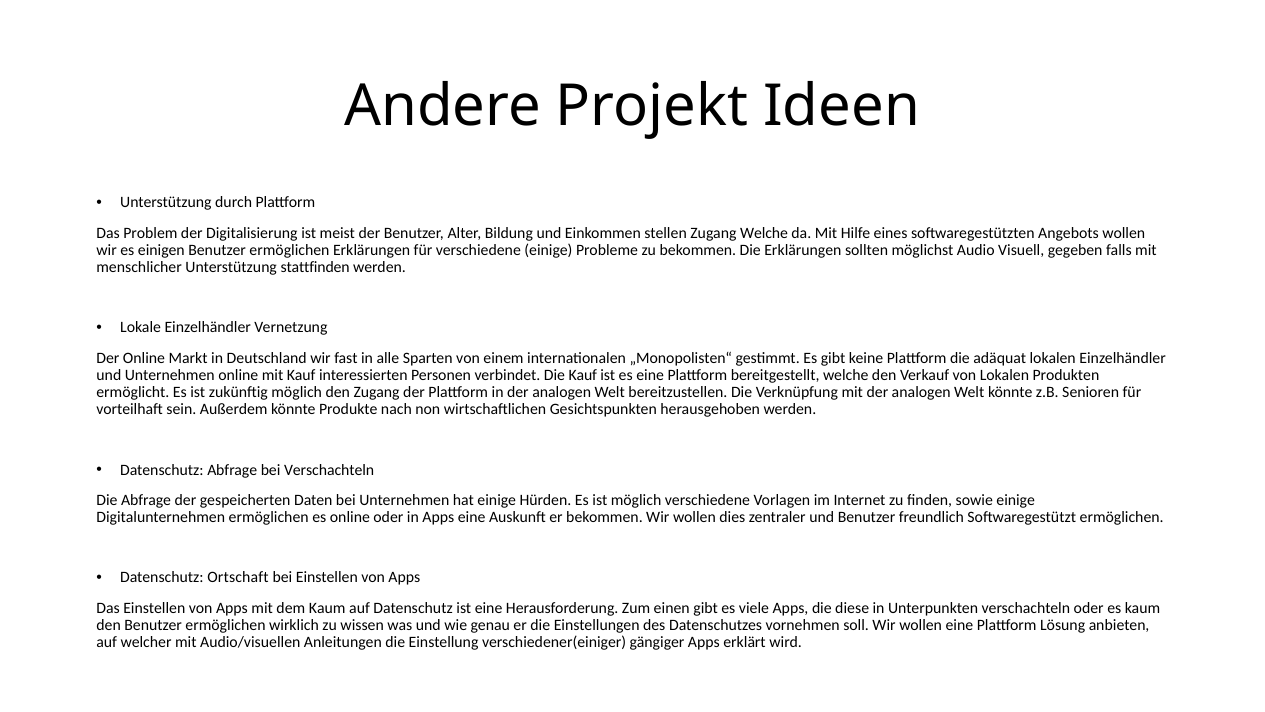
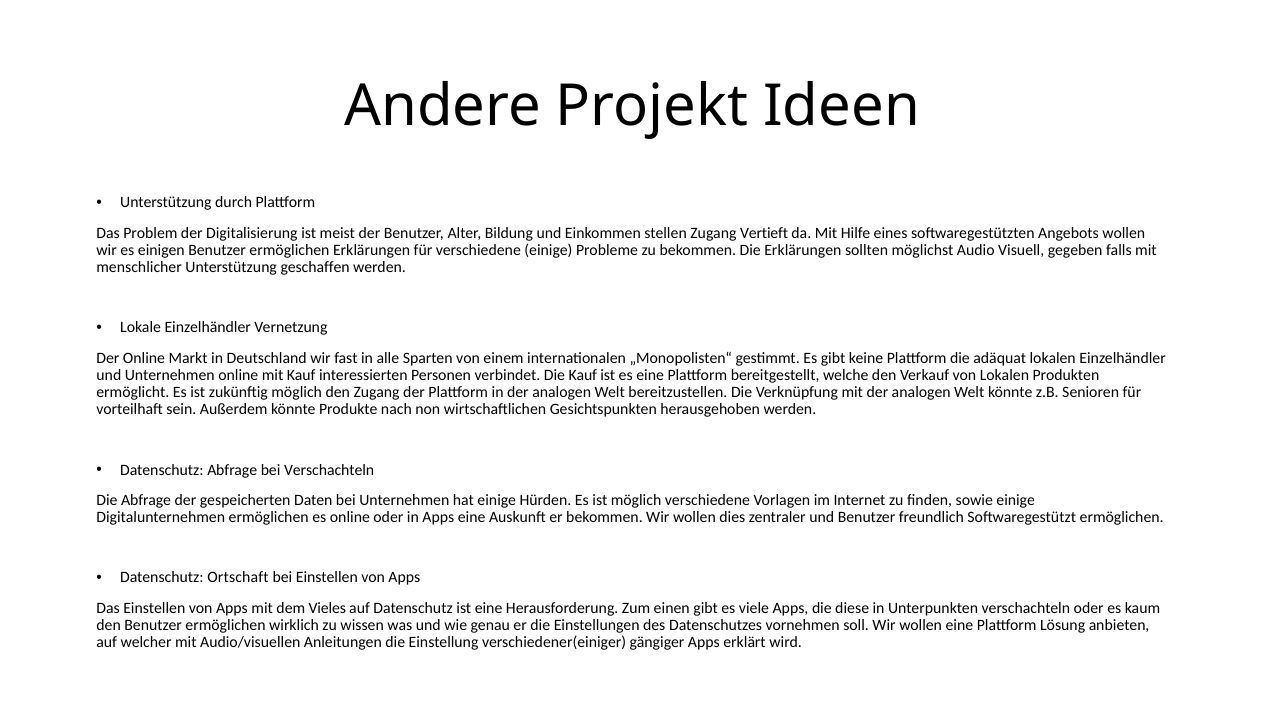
Zugang Welche: Welche -> Vertieft (764, 233)
stattfinden: stattfinden -> geschaffen (315, 267)
dem Kaum: Kaum -> Vieles (327, 608)
